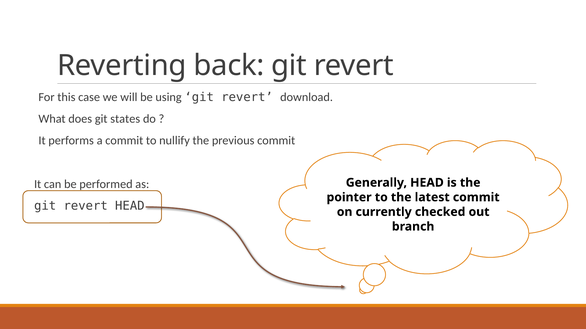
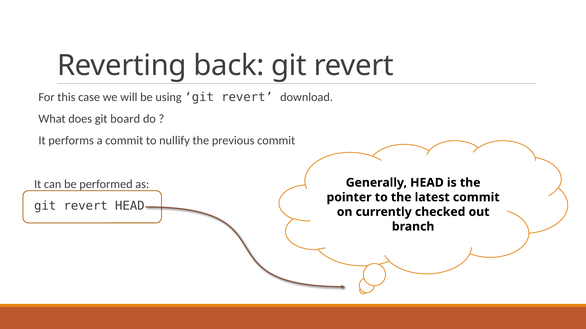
states: states -> board (125, 119)
